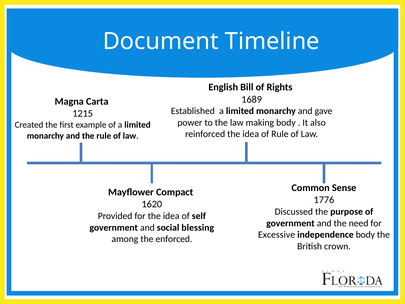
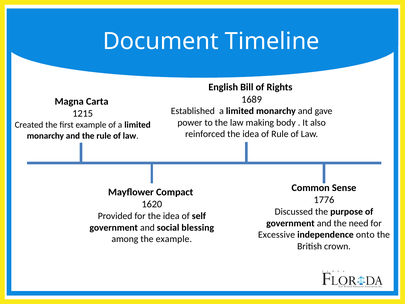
independence body: body -> onto (365, 235)
the enforced: enforced -> example (174, 239)
